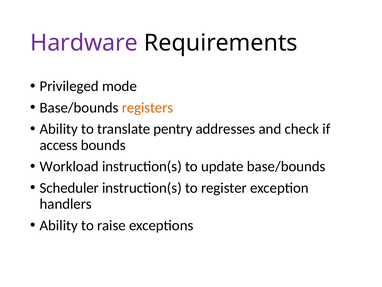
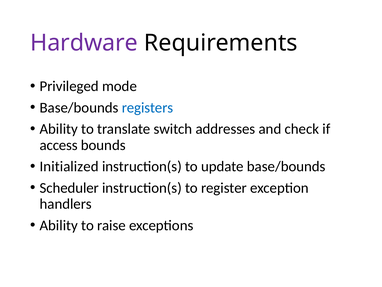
registers colour: orange -> blue (147, 107)
pentry: pentry -> switch (173, 129)
Workload: Workload -> Initialized (69, 166)
